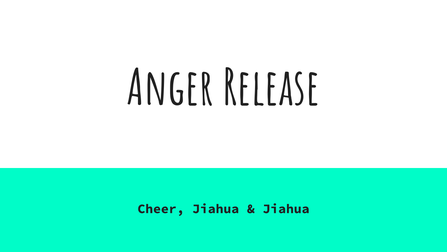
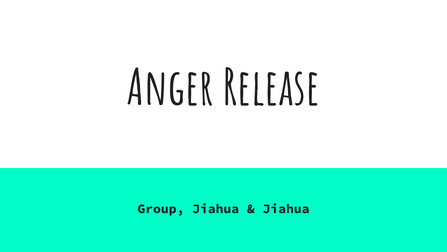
Cheer: Cheer -> Group (161, 208)
